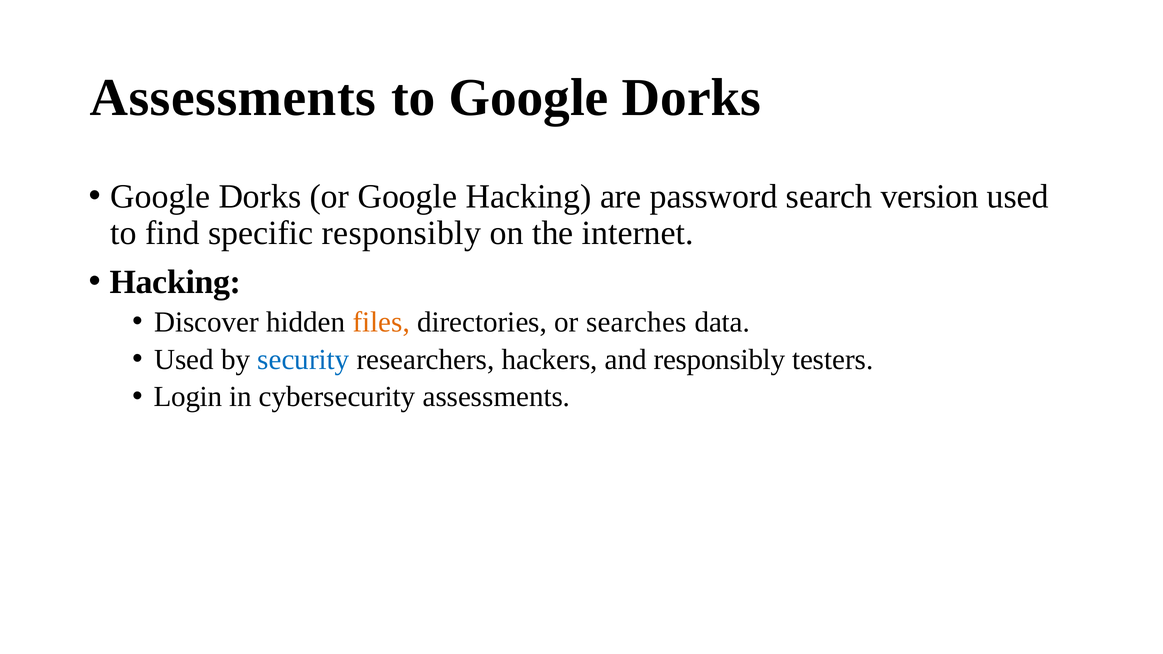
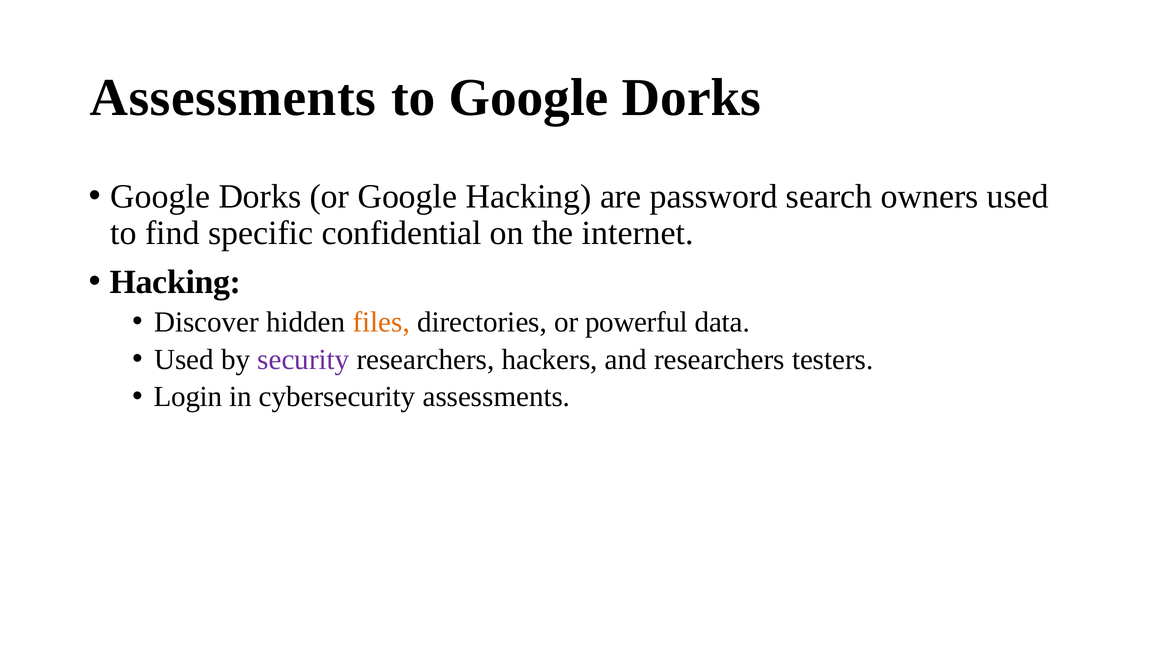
version: version -> owners (930, 197)
specific responsibly: responsibly -> confidential (402, 233)
searches: searches -> powerful (637, 322)
security colour: blue -> purple (303, 360)
and responsibly: responsibly -> researchers (719, 360)
